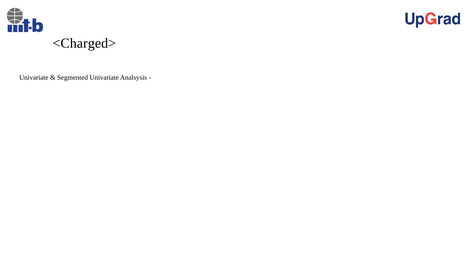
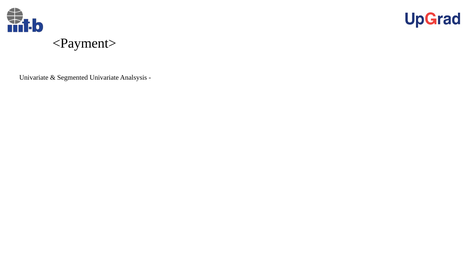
<Charged>: <Charged> -> <Payment> (84, 43)
